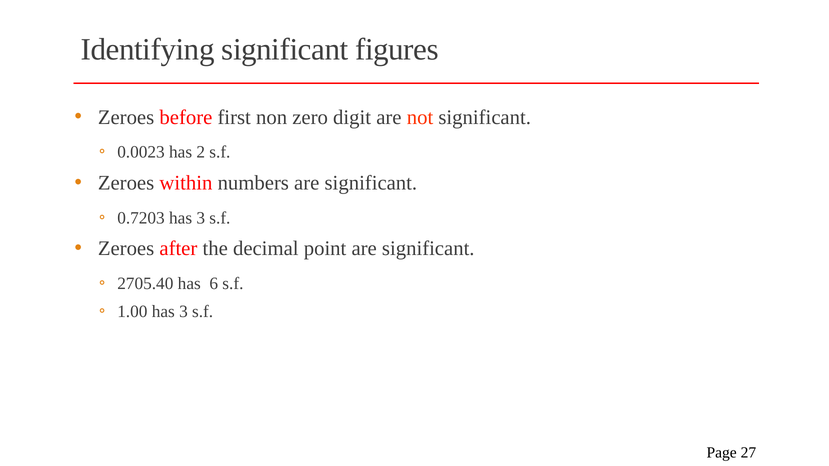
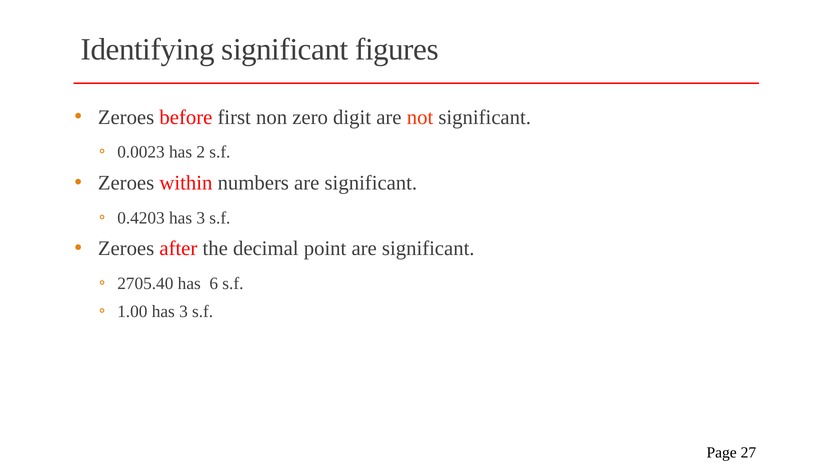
0.7203: 0.7203 -> 0.4203 (141, 218)
